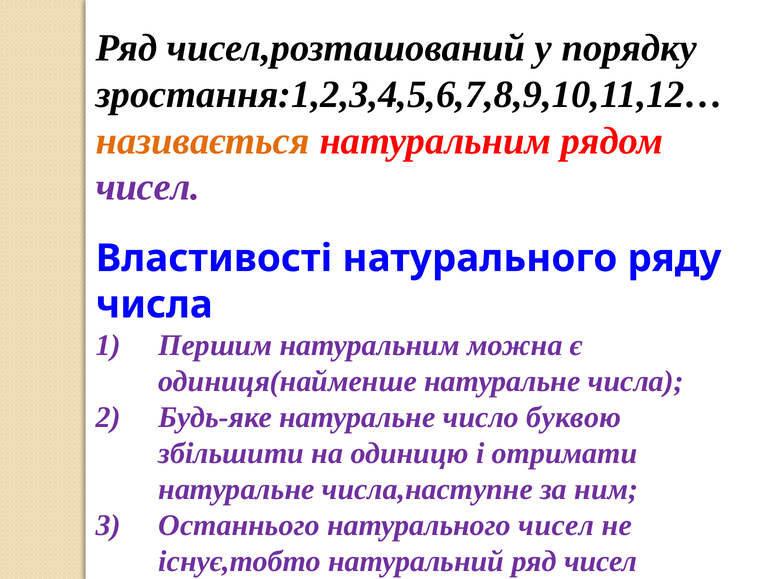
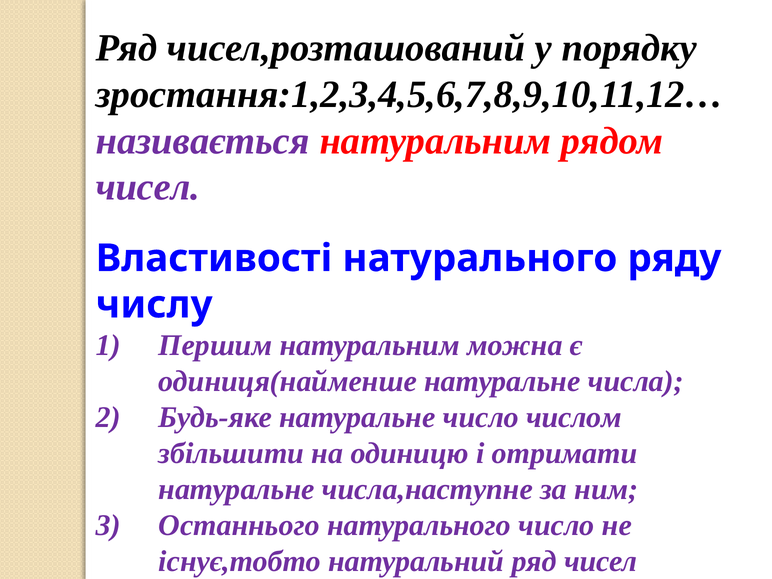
називається colour: orange -> purple (203, 141)
числа: числа -> числу (154, 305)
буквою: буквою -> числом (574, 417)
натурального чисел: чисел -> число (556, 525)
